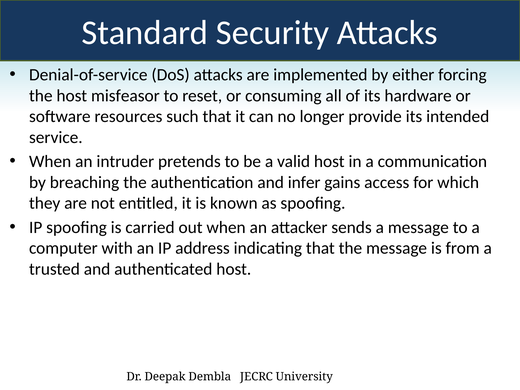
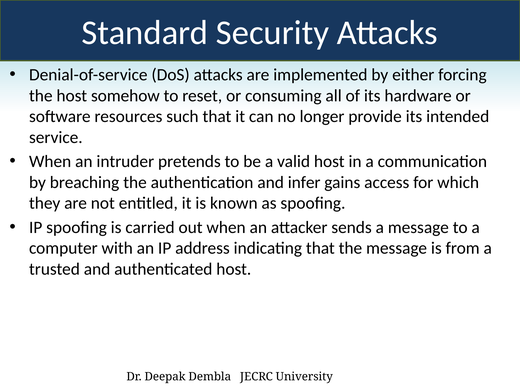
misfeasor: misfeasor -> somehow (125, 96)
